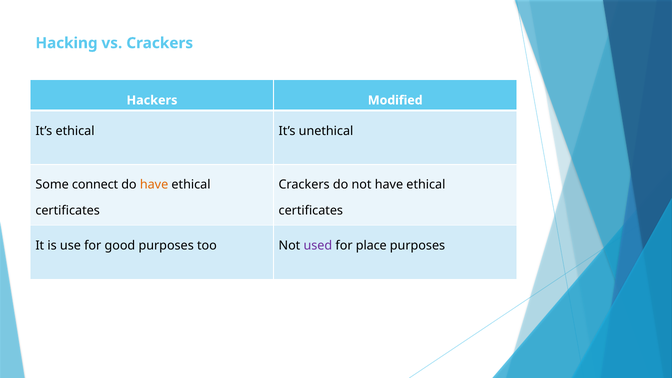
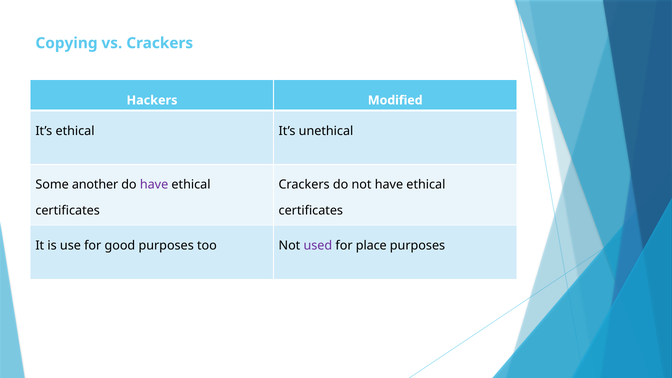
Hacking: Hacking -> Copying (66, 43)
connect: connect -> another (95, 185)
have colour: orange -> purple (154, 185)
